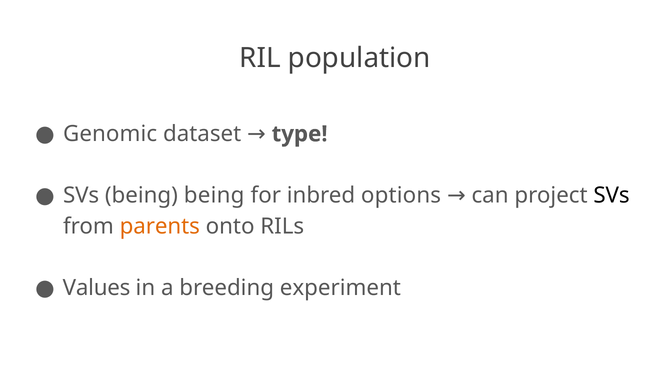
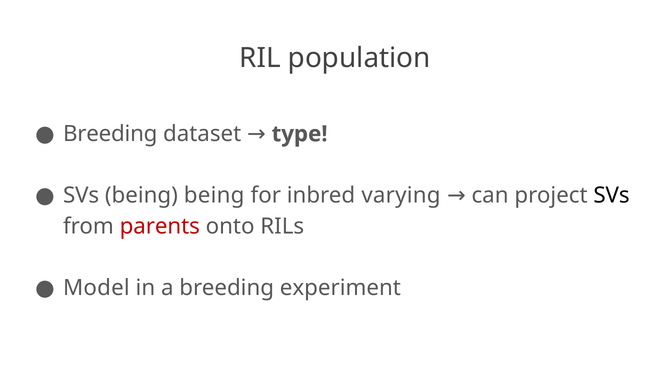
Genomic: Genomic -> Breeding (110, 134)
options: options -> varying (401, 196)
parents colour: orange -> red (160, 226)
Values: Values -> Model (96, 288)
